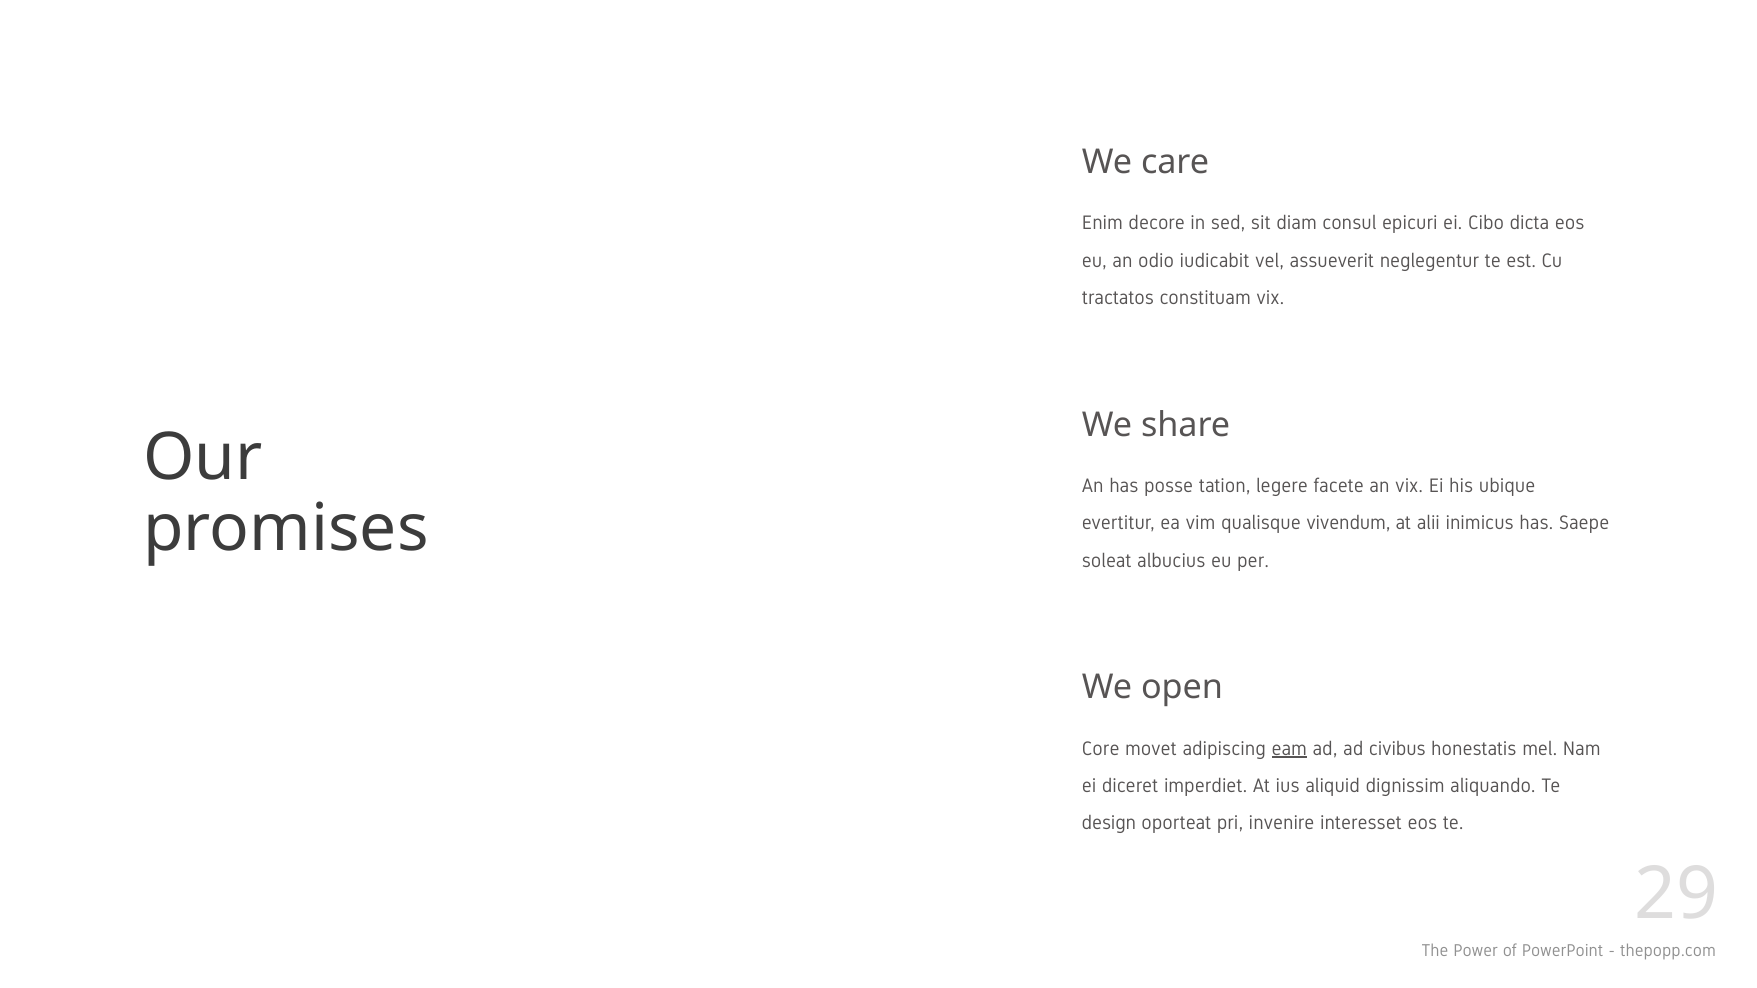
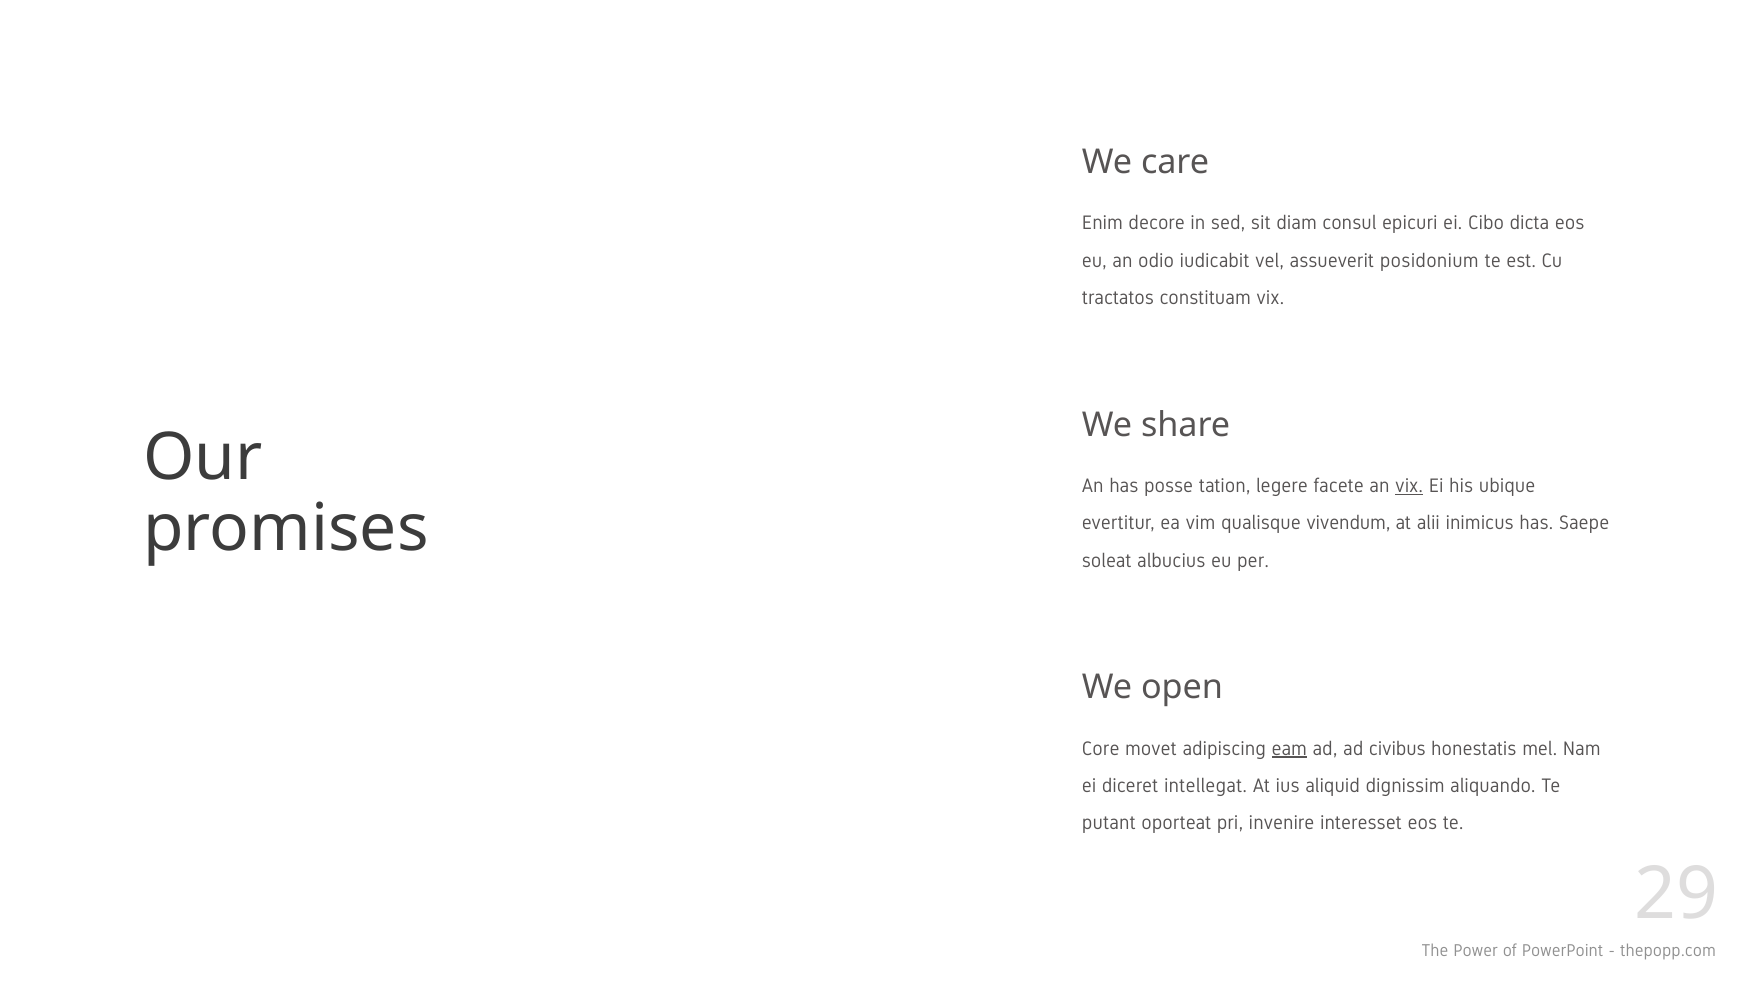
neglegentur: neglegentur -> posidonium (1429, 261)
vix underline: none -> present (1409, 486)
imperdiet: imperdiet -> intellegat (1206, 786)
design: design -> putant (1109, 824)
